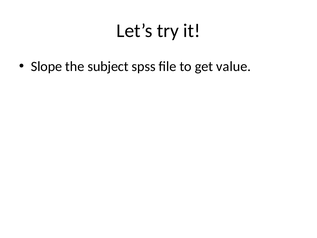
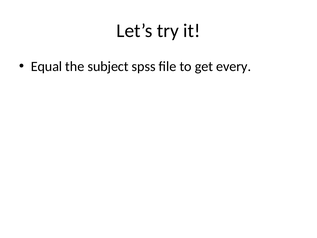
Slope: Slope -> Equal (47, 67)
value: value -> every (234, 67)
